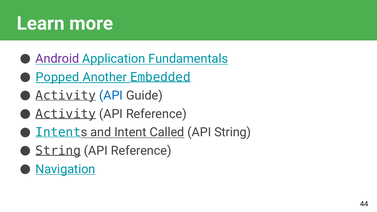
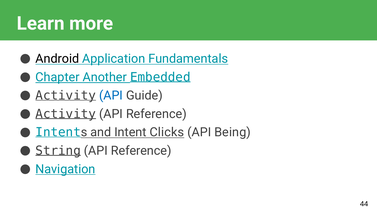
Android colour: purple -> black (57, 59)
Popped: Popped -> Chapter (58, 77)
Called: Called -> Clicks (167, 132)
API String: String -> Being (233, 132)
